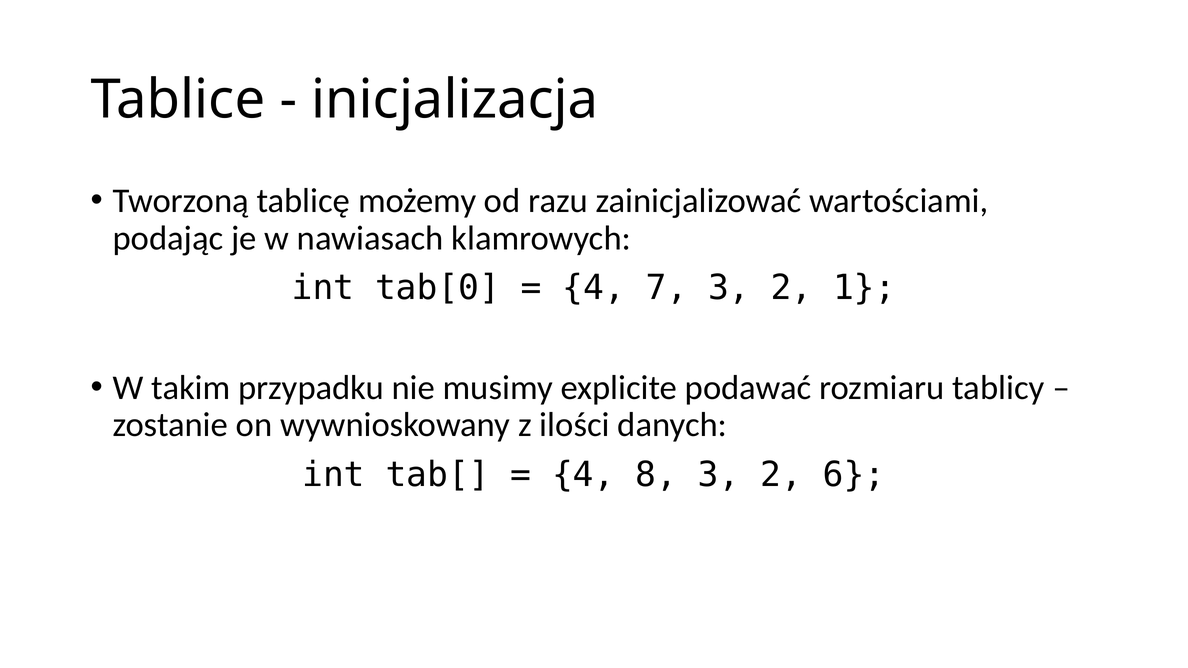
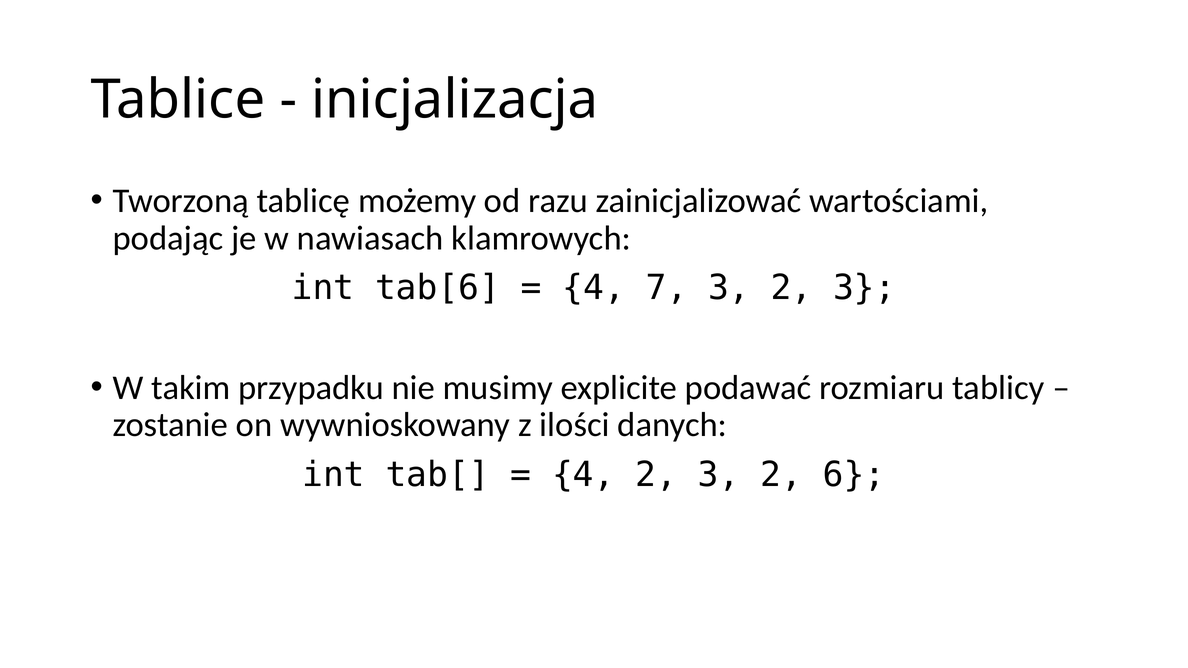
tab[0: tab[0 -> tab[6 (438, 288)
3 2 1: 1 -> 3 (864, 288)
4 8: 8 -> 2 (656, 475)
